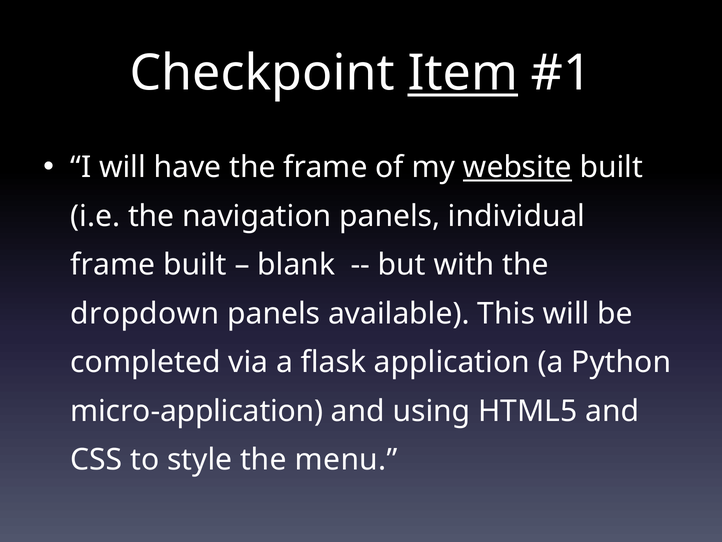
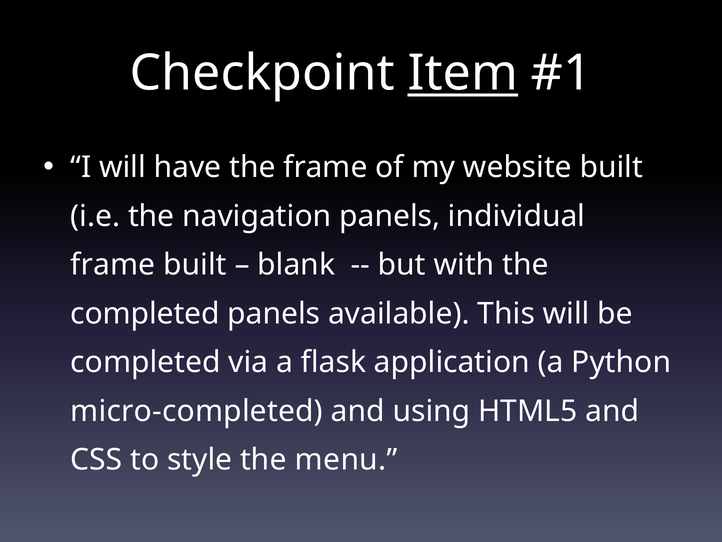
website underline: present -> none (517, 167)
dropdown: dropdown -> completed (145, 313)
micro-application: micro-application -> micro-completed (197, 411)
